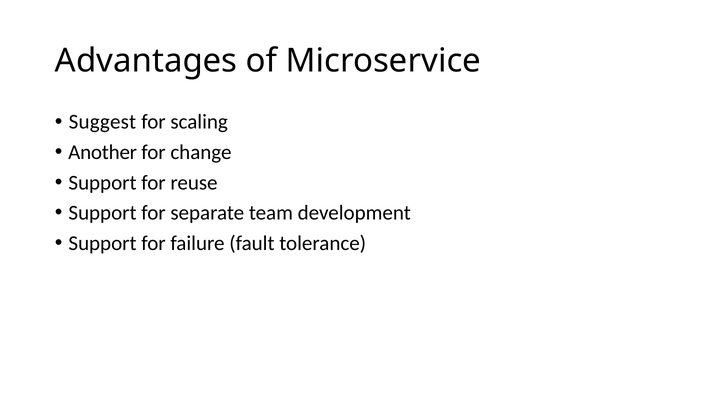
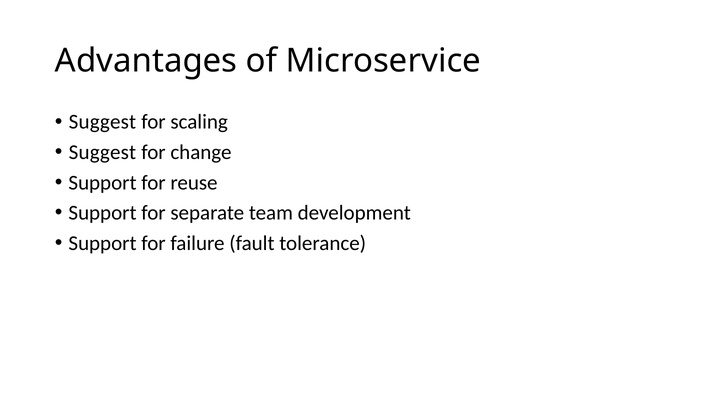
Another: Another -> Suggest (102, 152)
